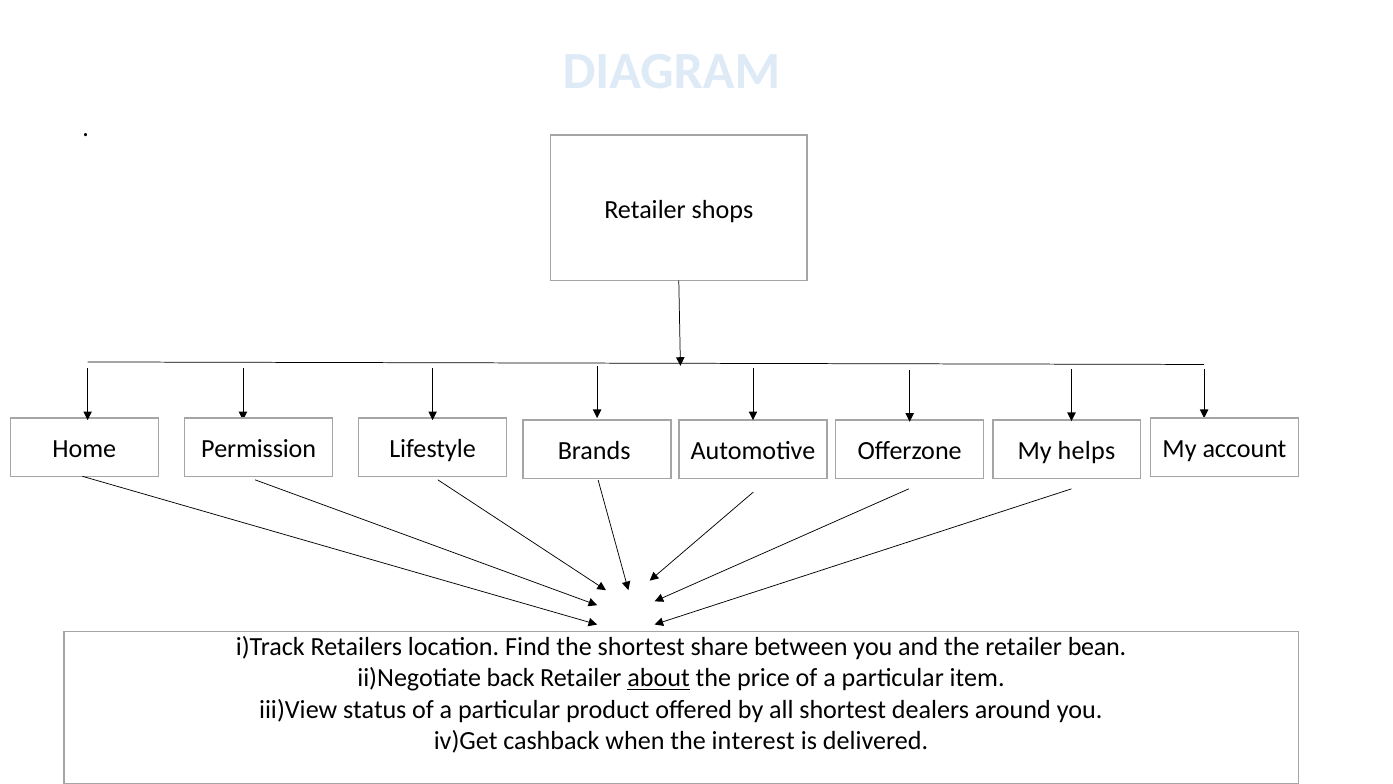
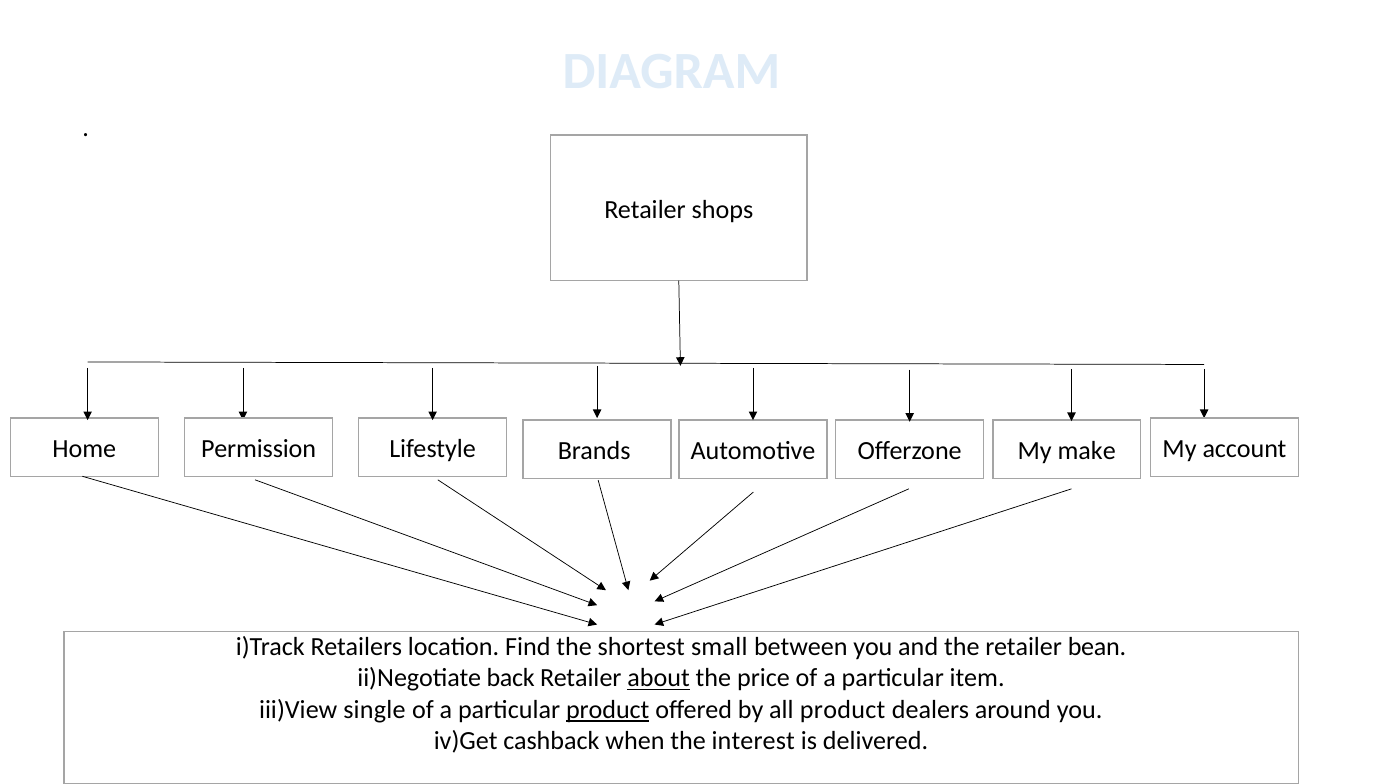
helps: helps -> make (1087, 451)
share: share -> small (719, 647)
status: status -> single (374, 709)
product underline: none -> present (608, 709)
all shortest: shortest -> product (843, 709)
